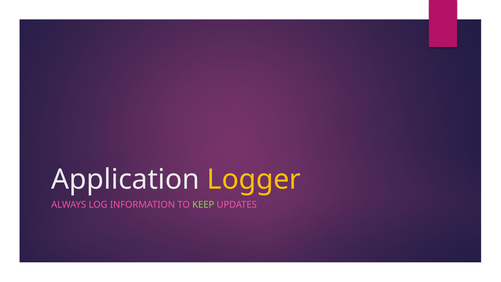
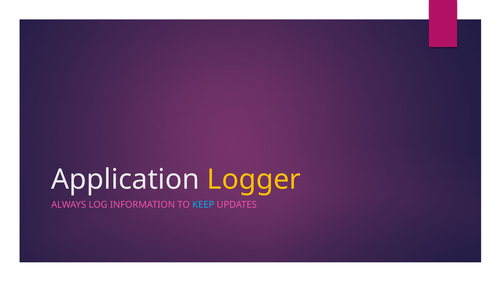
KEEP colour: light green -> light blue (203, 204)
